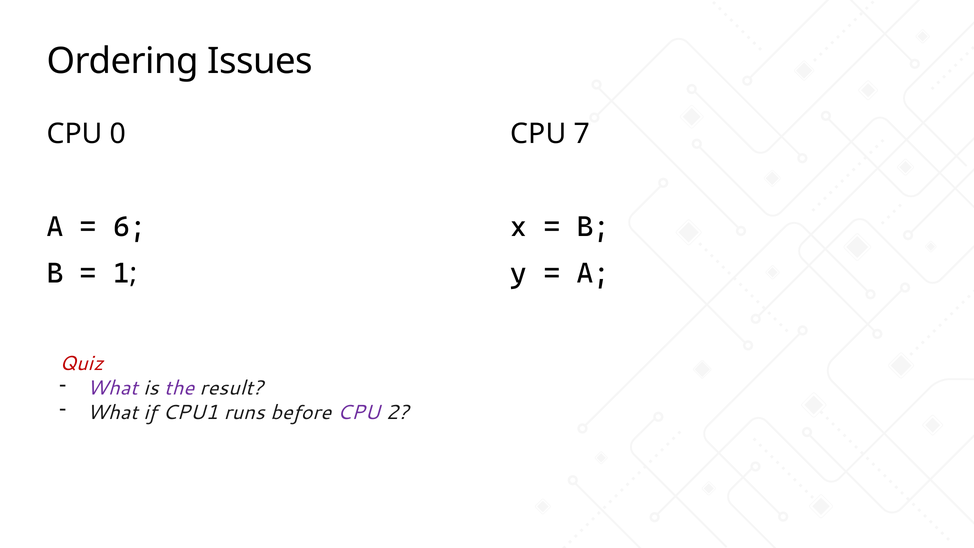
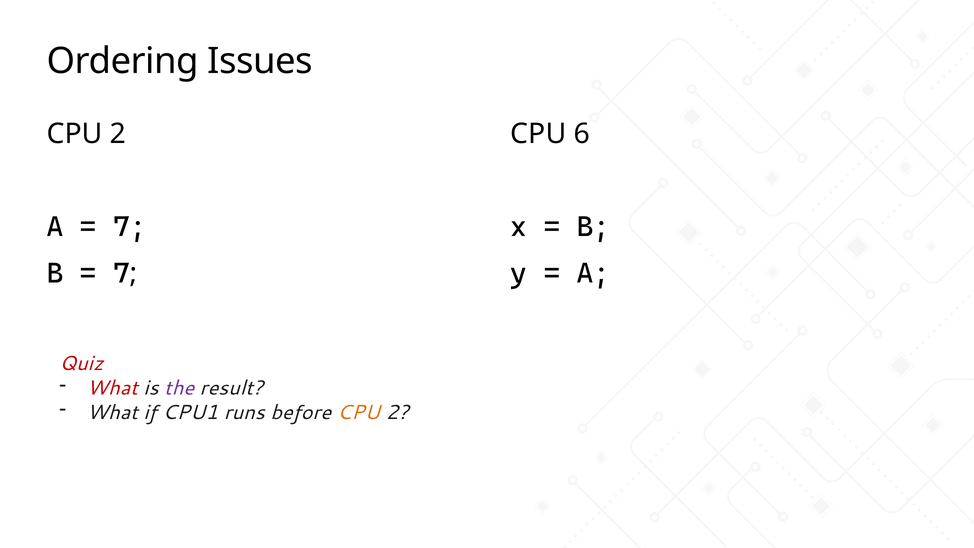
0: 0 -> 2 (118, 134)
7: 7 -> 6 (582, 134)
6: 6 -> 7 (130, 227)
1: 1 -> 7 (121, 273)
What colour: purple -> red (112, 388)
CPU colour: purple -> orange (358, 412)
